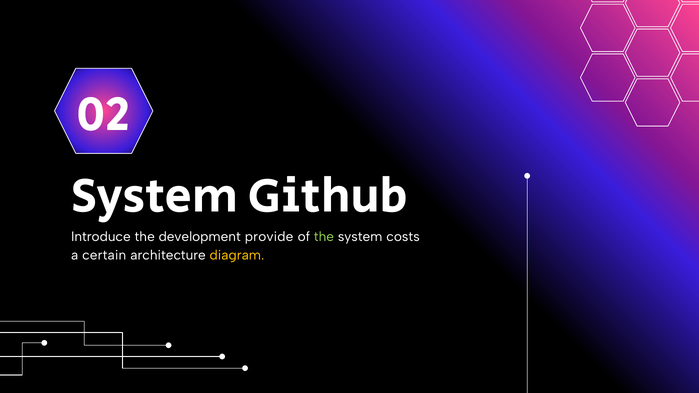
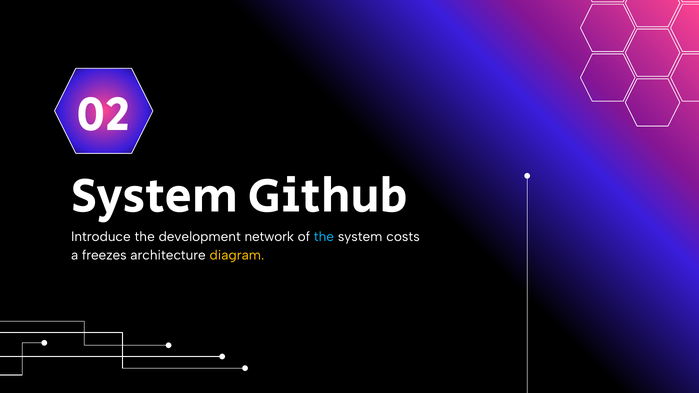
provide: provide -> network (269, 237)
the colour: light green -> light blue (324, 237)
certain: certain -> freezes (104, 255)
